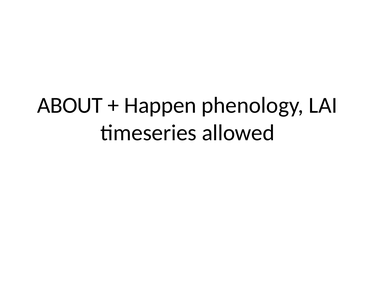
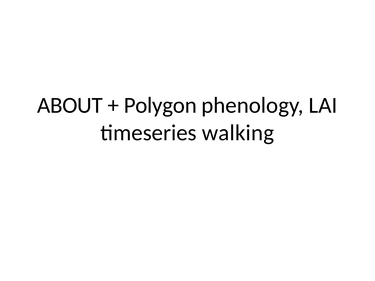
Happen: Happen -> Polygon (160, 105)
allowed: allowed -> walking (238, 133)
